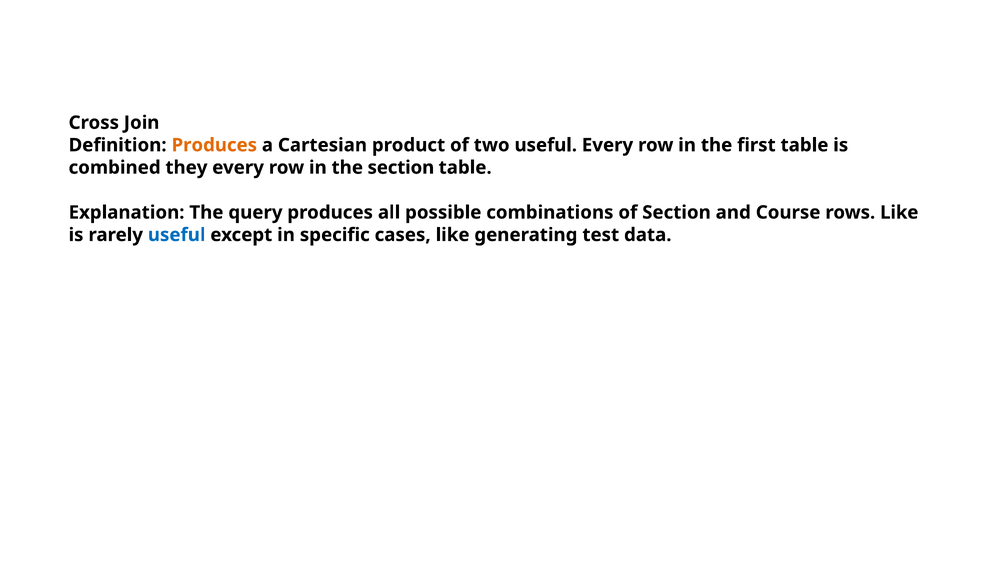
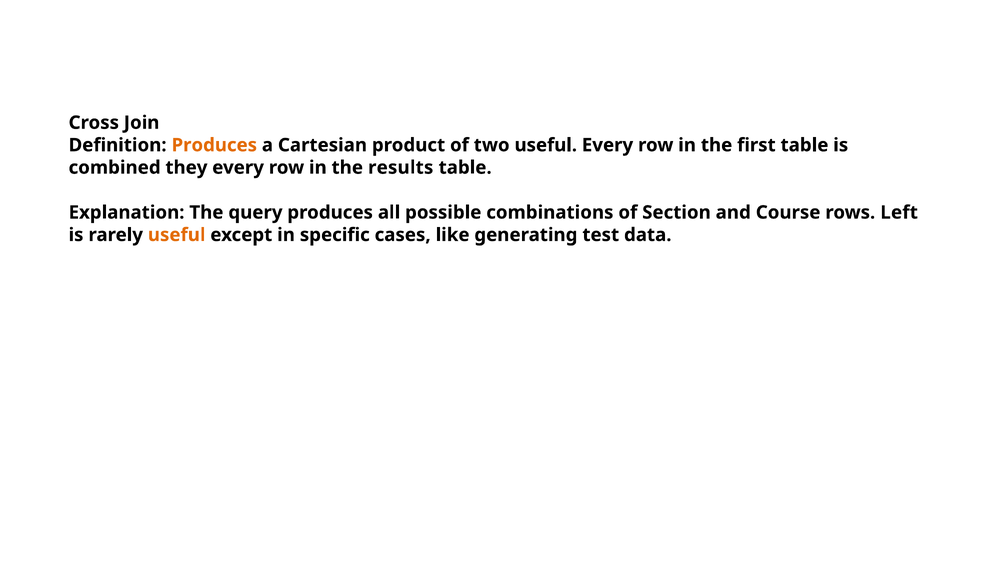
the section: section -> results (401, 168)
rows Like: Like -> Left (899, 213)
useful colour: blue -> orange (177, 235)
